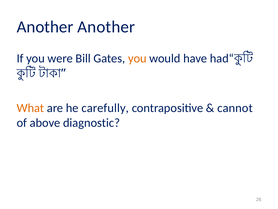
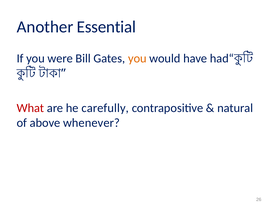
Another Another: Another -> Essential (106, 27)
What colour: orange -> red (30, 108)
cannot: cannot -> natural (235, 108)
diagnostic: diagnostic -> whenever (91, 123)
